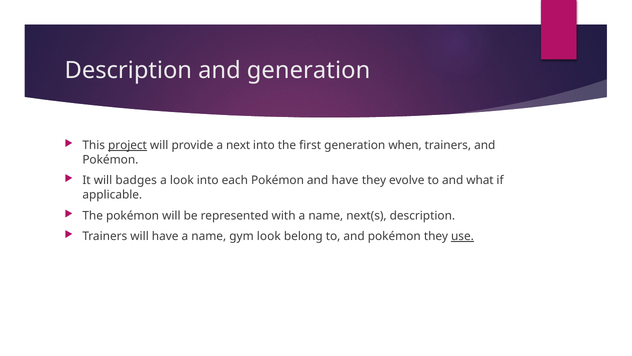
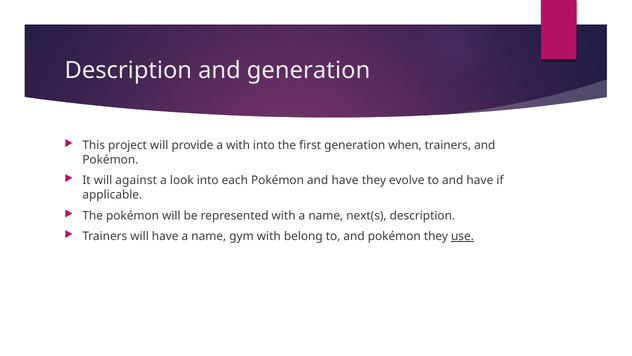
project underline: present -> none (127, 145)
a next: next -> with (238, 145)
badges: badges -> against (136, 180)
to and what: what -> have (480, 180)
gym look: look -> with (269, 236)
